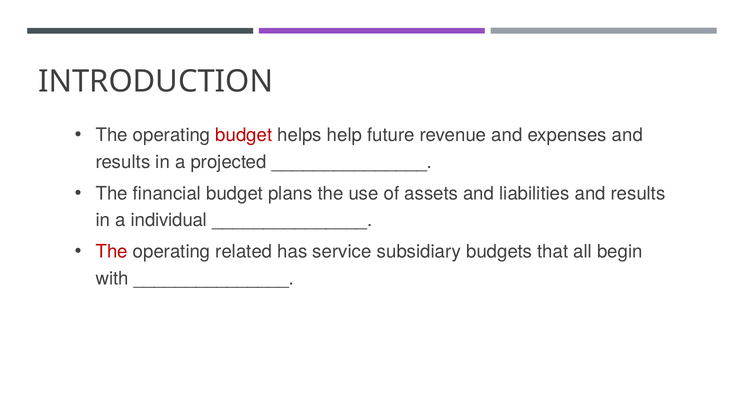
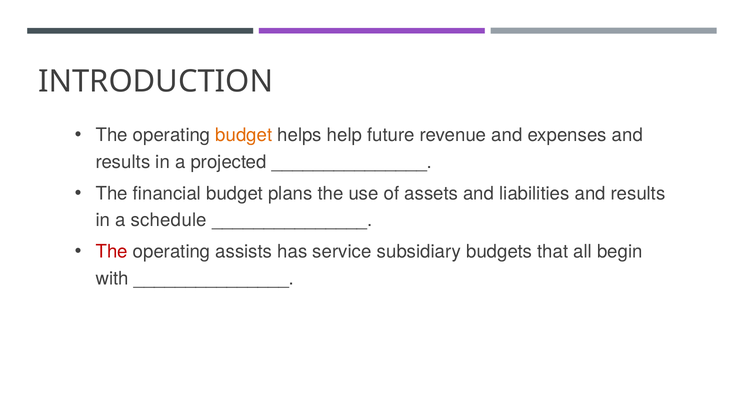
budget colour: red -> orange (244, 135)
individual: individual -> schedule (169, 220)
related: related -> assists (244, 251)
